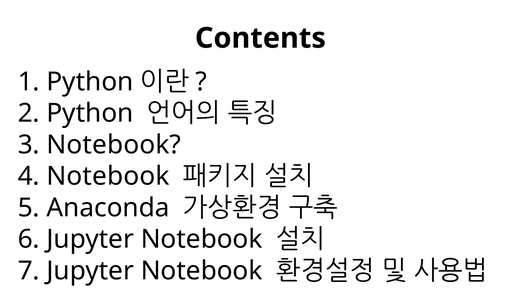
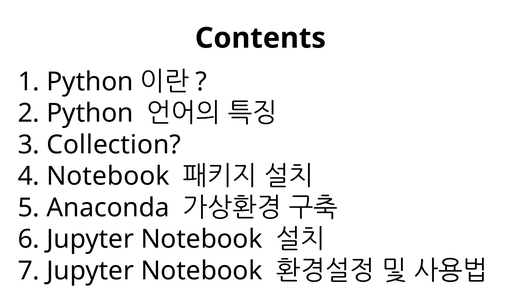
3 Notebook: Notebook -> Collection (114, 145)
